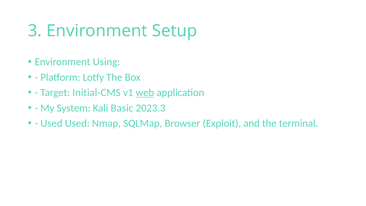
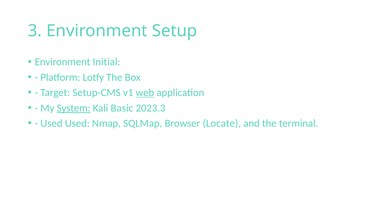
Using: Using -> Initial (107, 62)
Initial-CMS: Initial-CMS -> Setup-CMS (97, 93)
System underline: none -> present (74, 108)
Exploit: Exploit -> Locate (222, 123)
